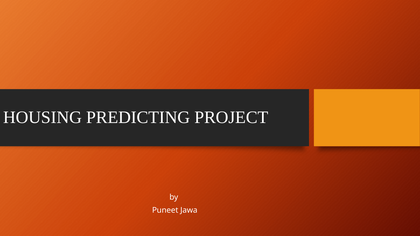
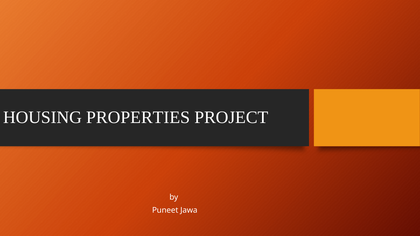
PREDICTING: PREDICTING -> PROPERTIES (138, 118)
